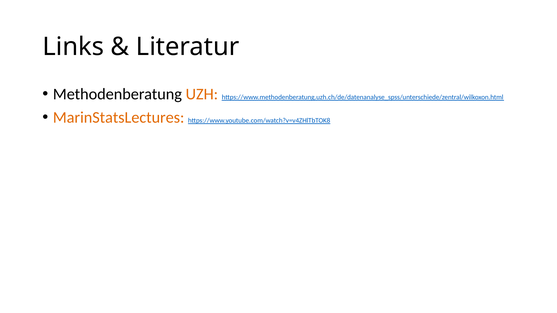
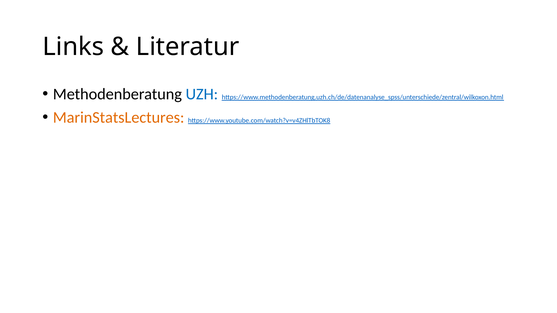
UZH colour: orange -> blue (202, 94)
